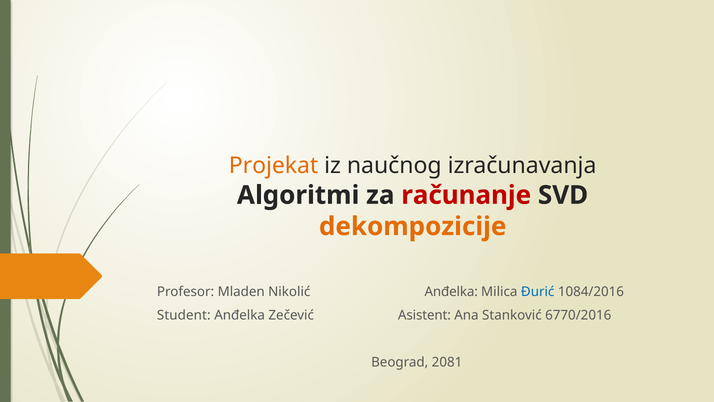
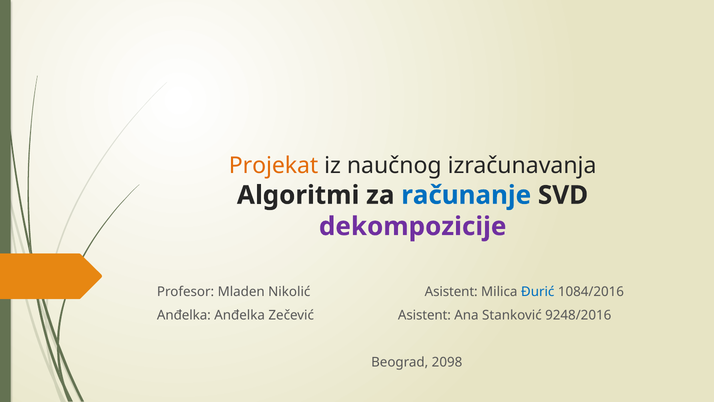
računanje colour: red -> blue (466, 195)
dekompozicije colour: orange -> purple (413, 226)
Nikolić Anđelka: Anđelka -> Asistent (451, 291)
Student: Student -> Anđelka (184, 315)
6770/2016: 6770/2016 -> 9248/2016 (578, 315)
2081: 2081 -> 2098 (447, 362)
